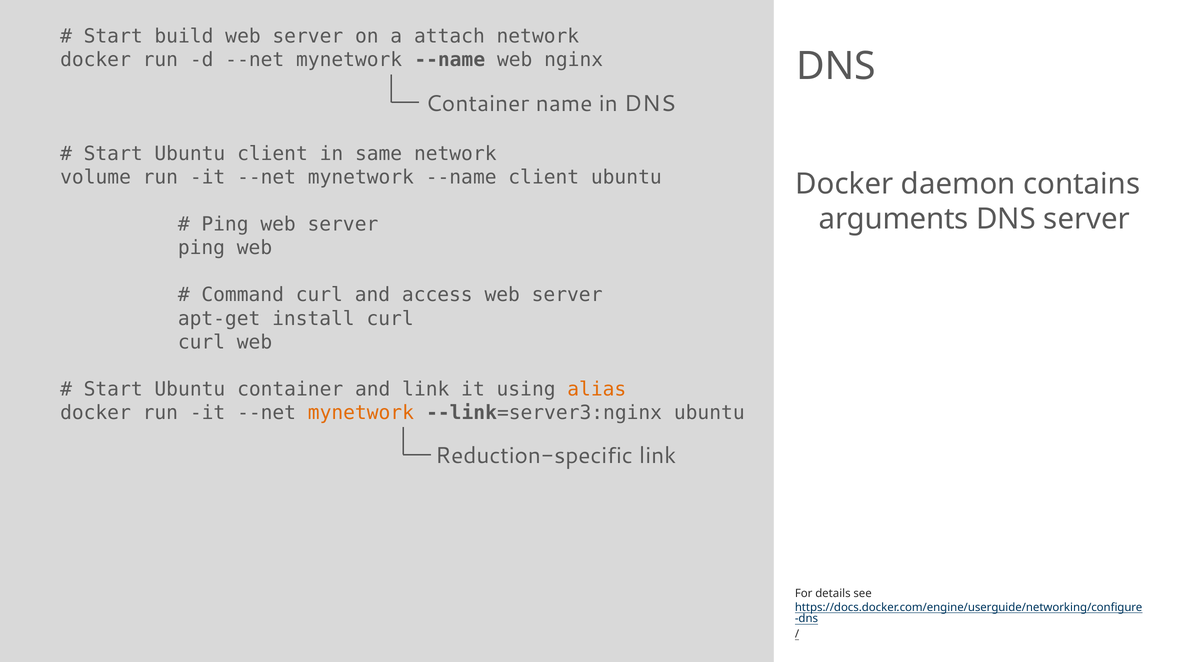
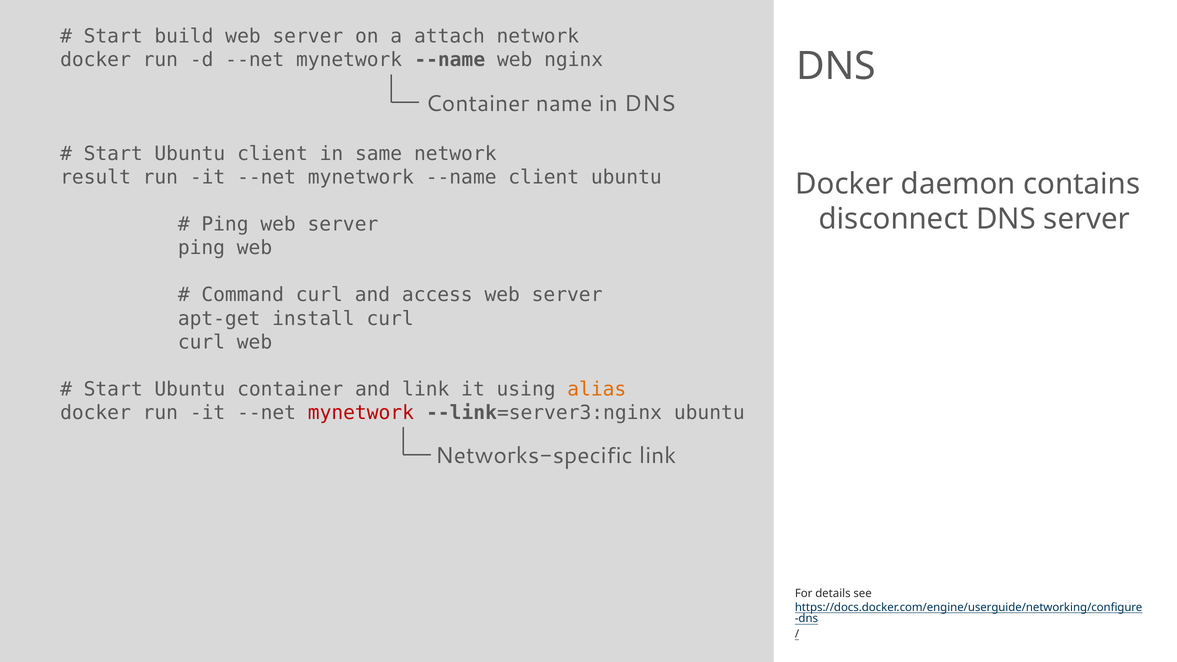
volume: volume -> result (96, 177)
arguments: arguments -> disconnect (894, 219)
mynetwork colour: orange -> red (361, 413)
Reduction-specific: Reduction-specific -> Networks-specific (534, 456)
